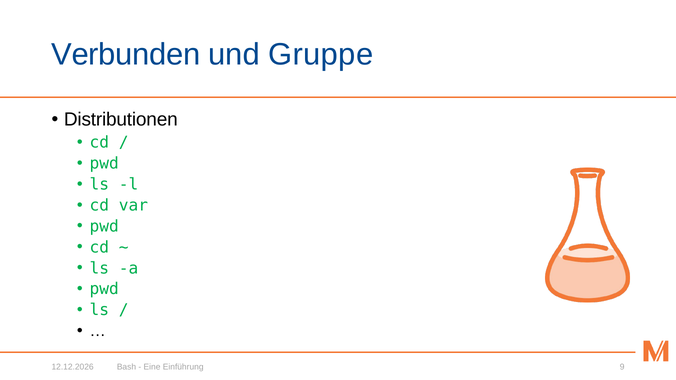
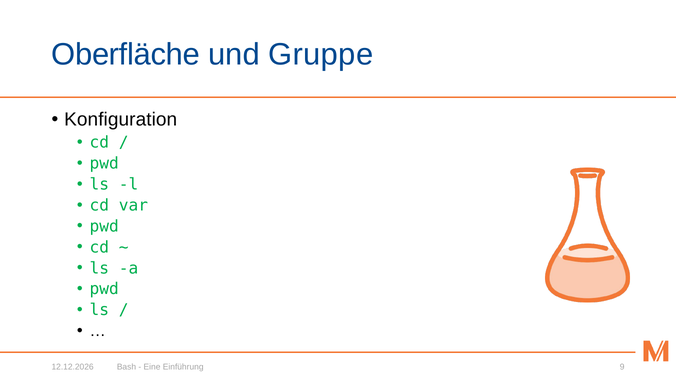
Verbunden: Verbunden -> Oberfläche (126, 54)
Distributionen: Distributionen -> Konfiguration (121, 120)
